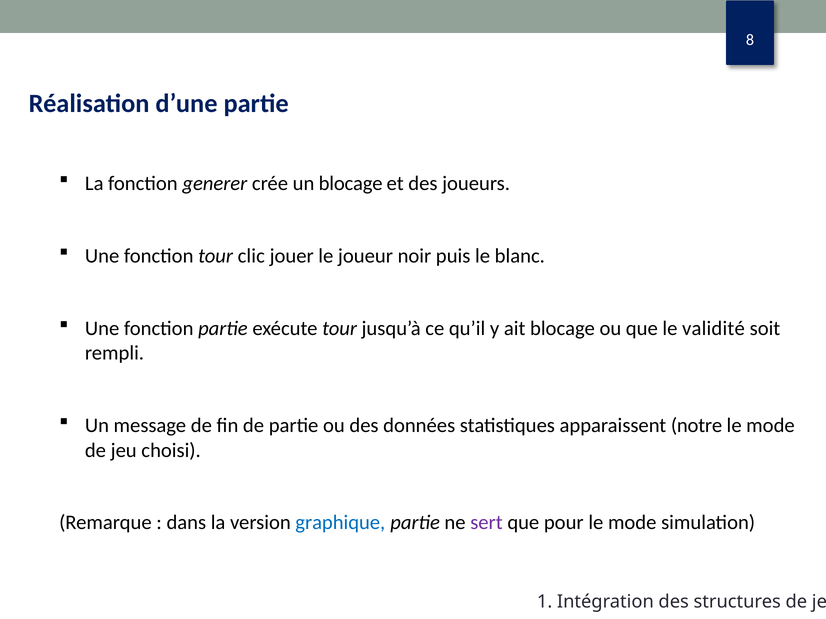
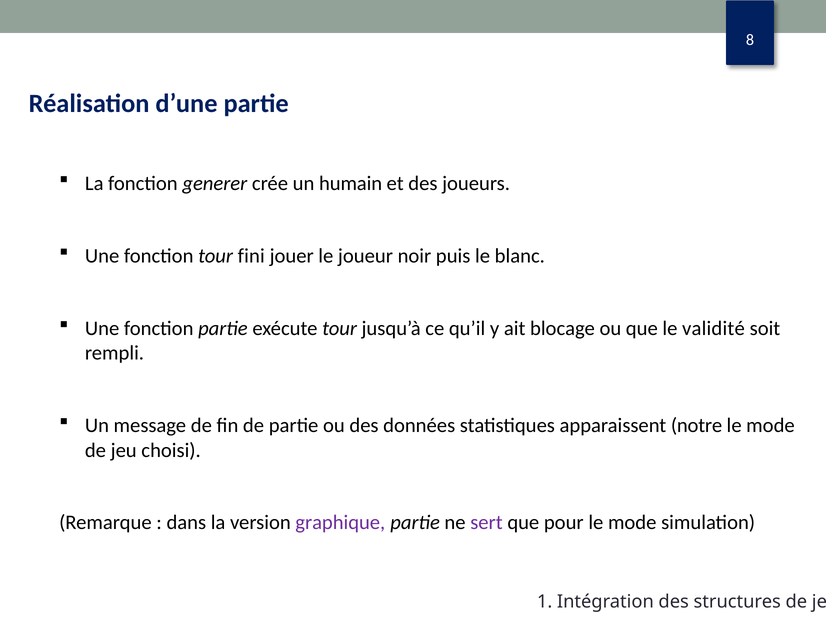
un blocage: blocage -> humain (351, 183)
clic: clic -> fini (251, 256)
graphique colour: blue -> purple (340, 523)
